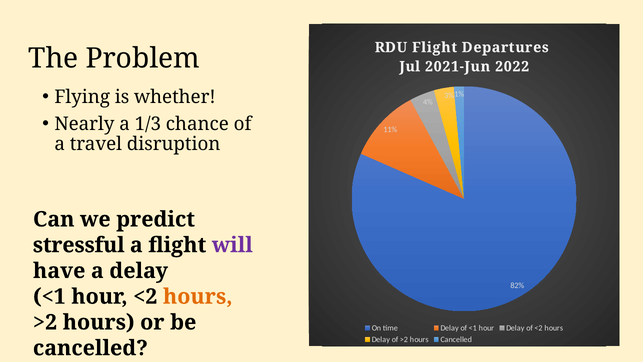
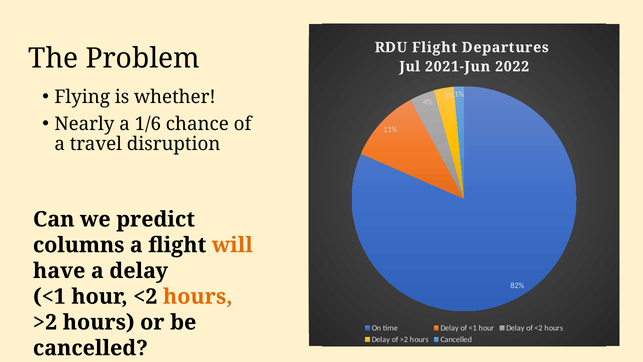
1/3: 1/3 -> 1/6 (148, 124)
stressful: stressful -> columns (79, 245)
will colour: purple -> orange (232, 245)
